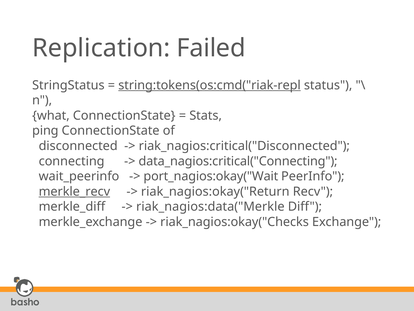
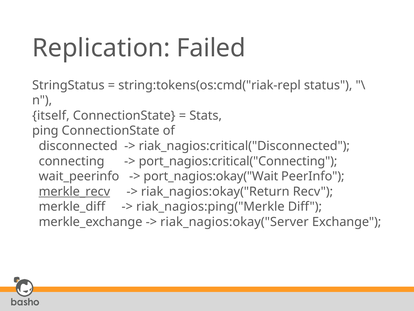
string:tokens(os:cmd("riak-repl underline: present -> none (210, 85)
what: what -> itself (51, 115)
data_nagios:critical("Connecting: data_nagios:critical("Connecting -> port_nagios:critical("Connecting (238, 161)
riak_nagios:data("Merkle: riak_nagios:data("Merkle -> riak_nagios:ping("Merkle (210, 206)
riak_nagios:okay("Checks: riak_nagios:okay("Checks -> riak_nagios:okay("Server (234, 222)
